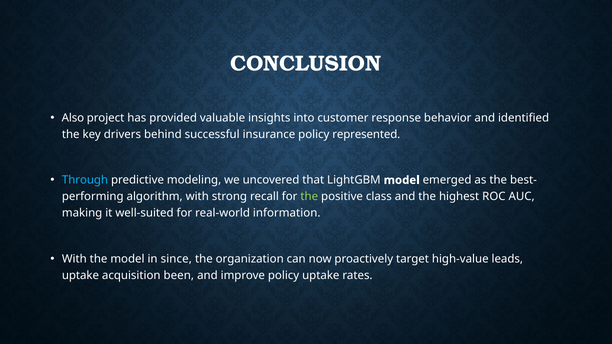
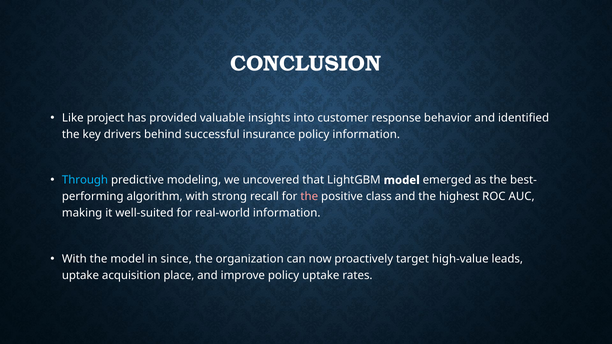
Also: Also -> Like (73, 118)
policy represented: represented -> information (366, 134)
the colour: light green -> pink (309, 197)
been: been -> place (179, 276)
